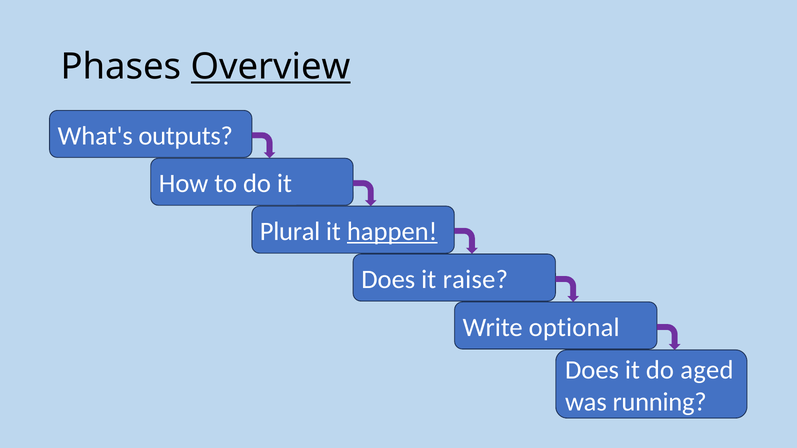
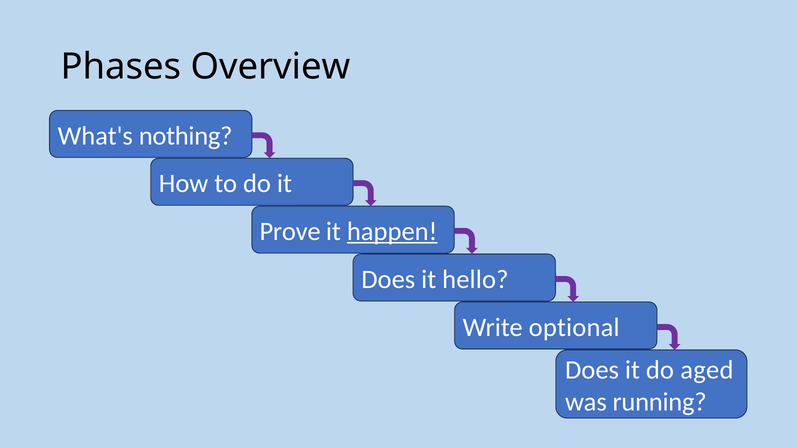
Overview underline: present -> none (271, 67)
outputs: outputs -> nothing (186, 136)
Plural: Plural -> Prove (290, 232)
raise: raise -> hello (475, 280)
